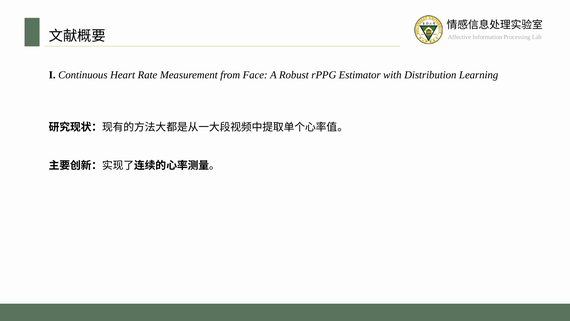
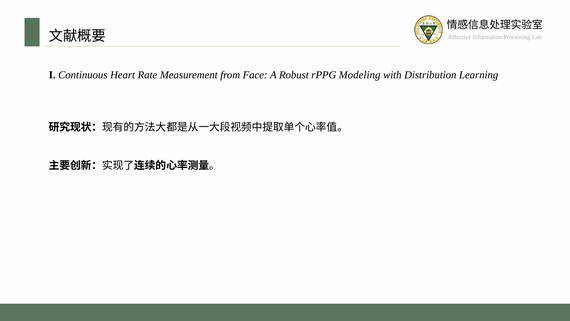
Estimator: Estimator -> Modeling (360, 75)
